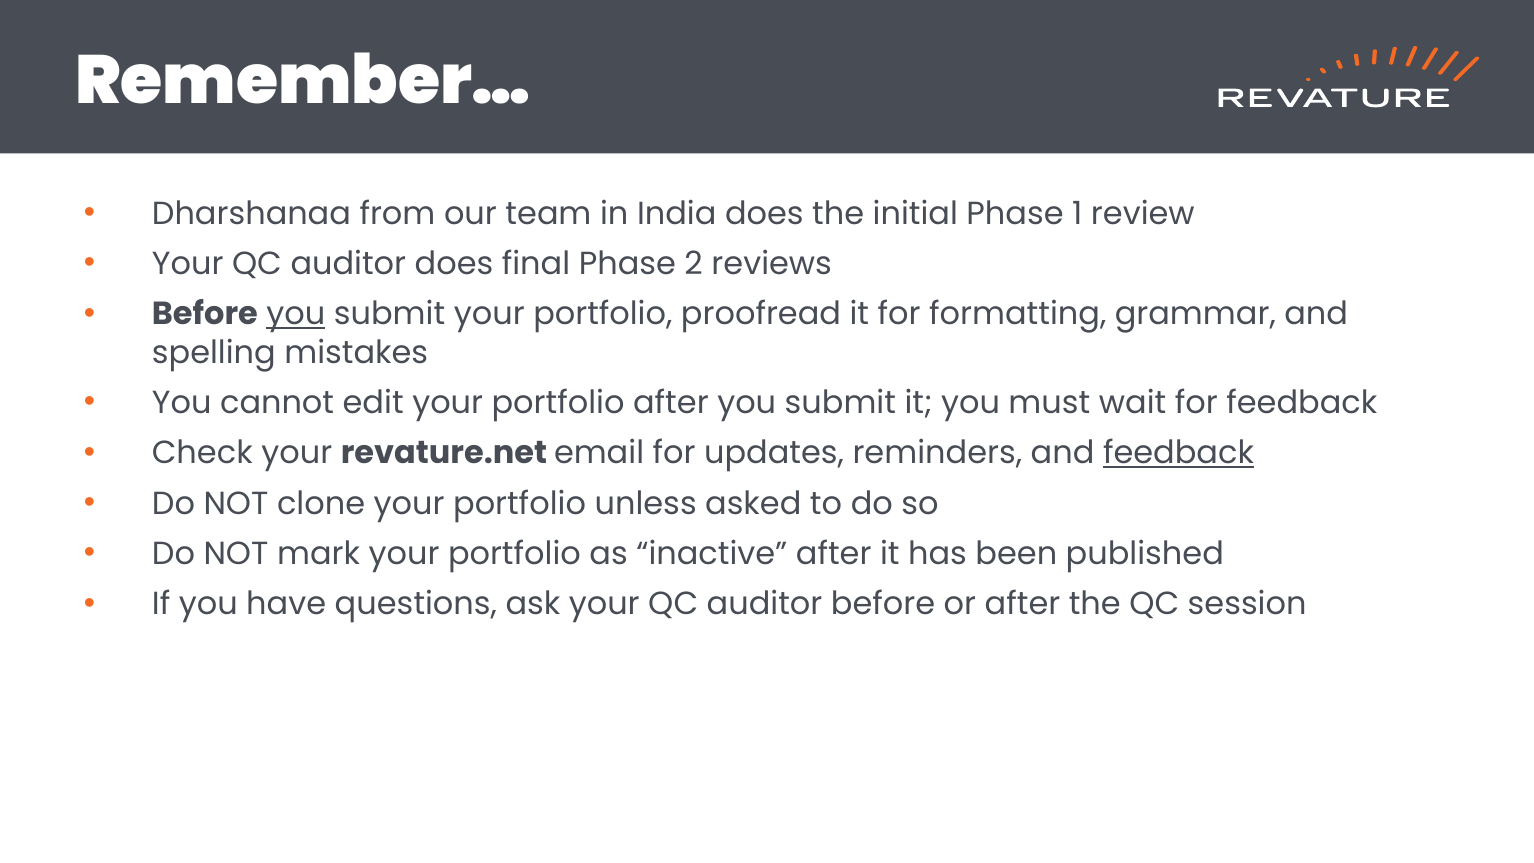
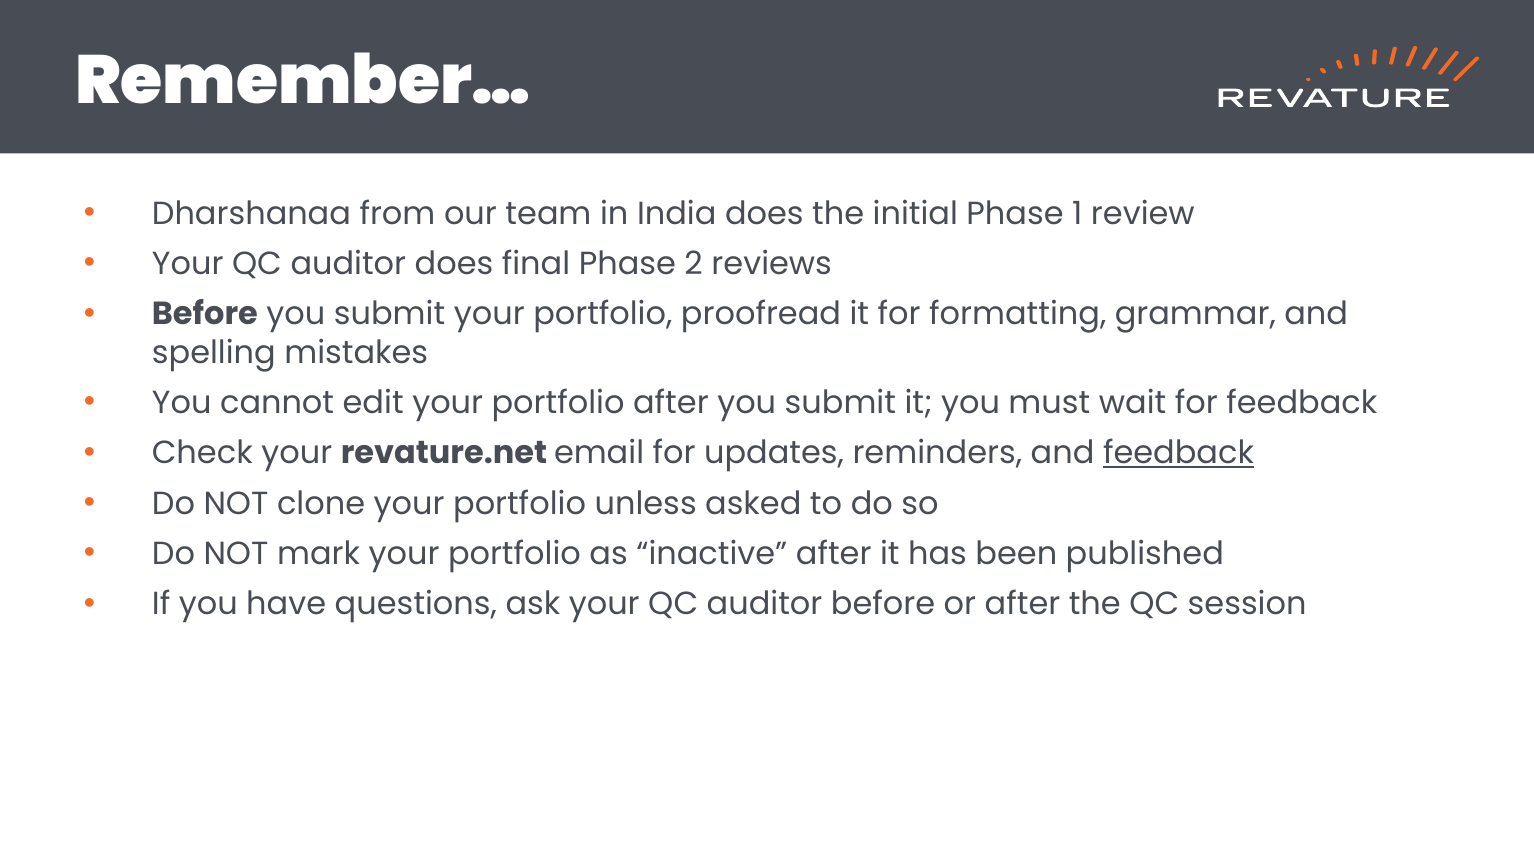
you underline: present -> none (296, 314)
